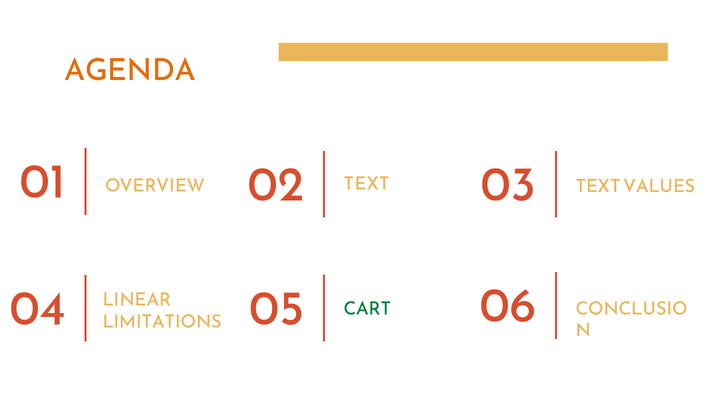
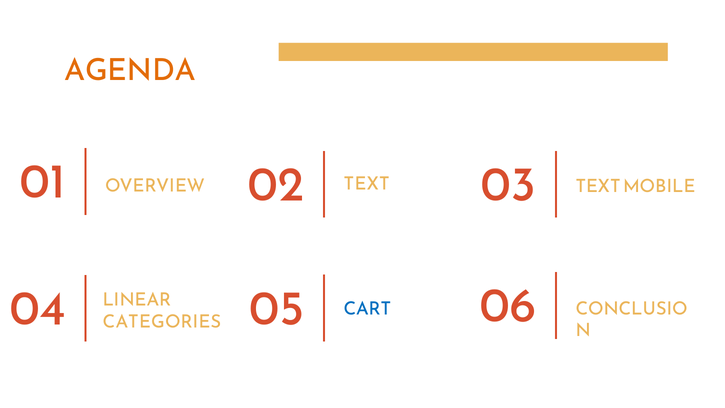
VALUES: VALUES -> MOBILE (659, 186)
CART colour: green -> blue (367, 309)
LIMITATIONS: LIMITATIONS -> CATEGORIES (162, 321)
